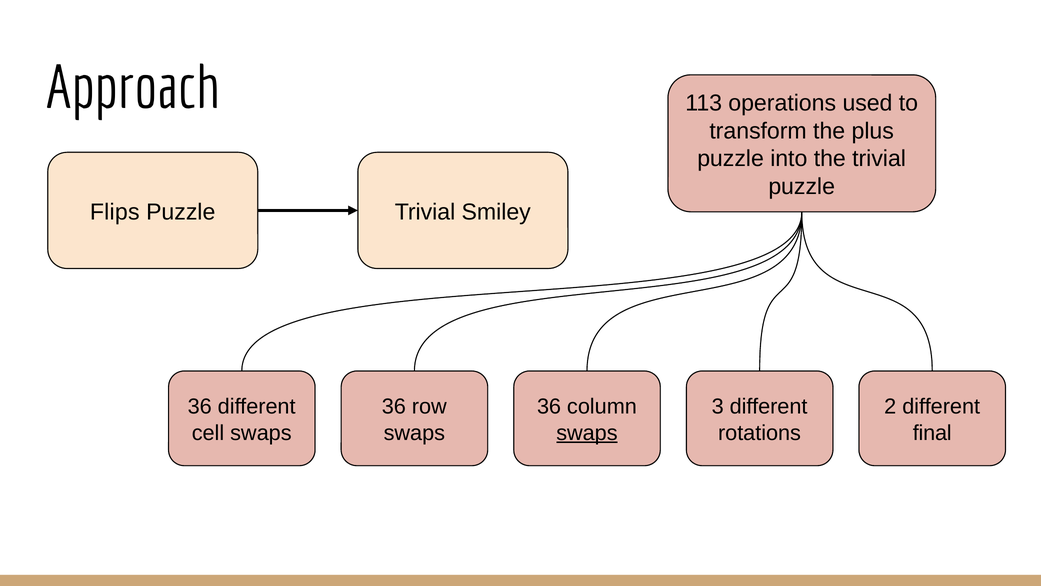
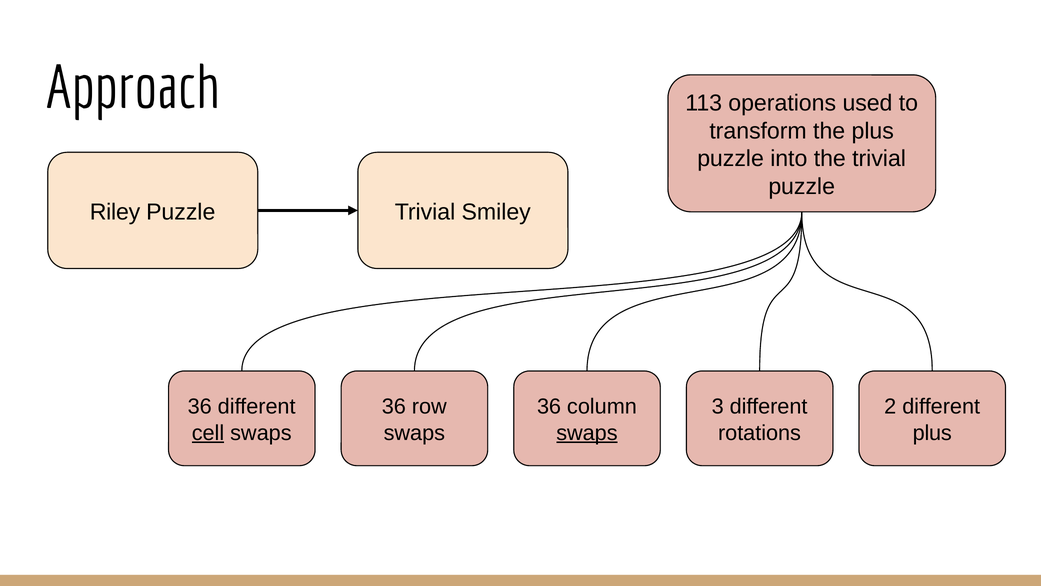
Flips: Flips -> Riley (115, 212)
cell underline: none -> present (208, 433)
final: final -> plus (932, 433)
